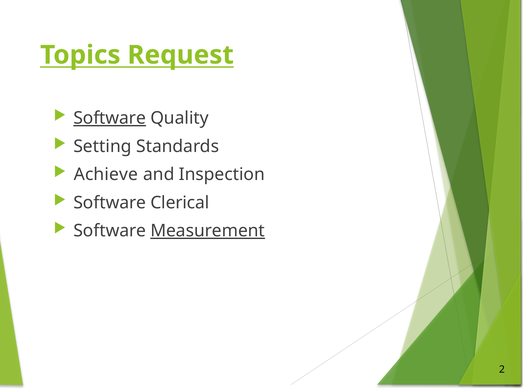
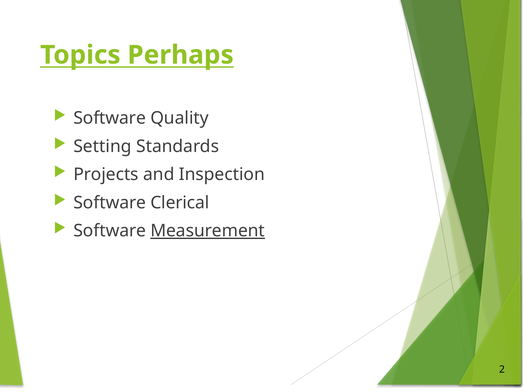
Request: Request -> Perhaps (181, 55)
Software underline: present -> none (110, 118)
Achieve: Achieve -> Projects (106, 175)
